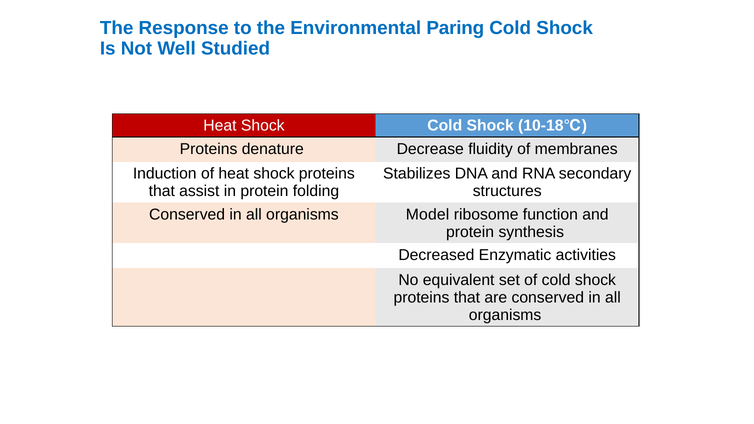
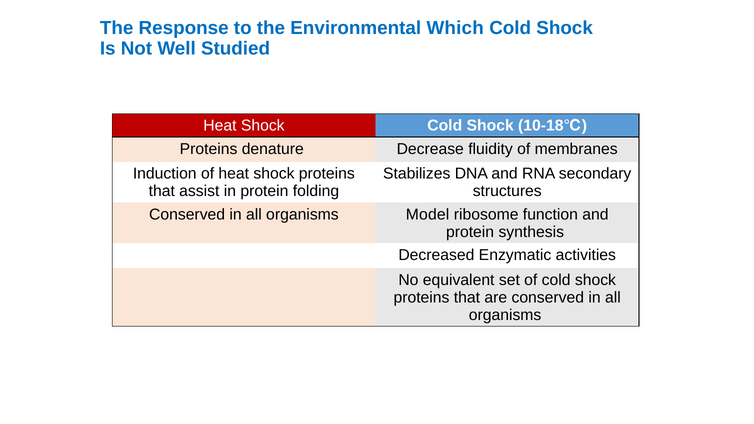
Paring: Paring -> Which (455, 28)
